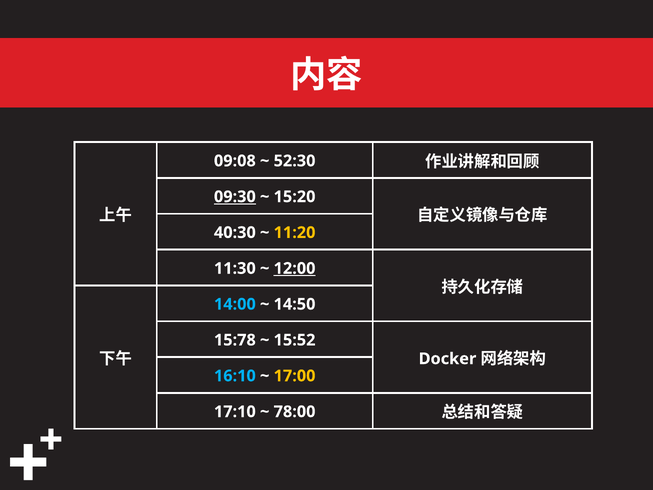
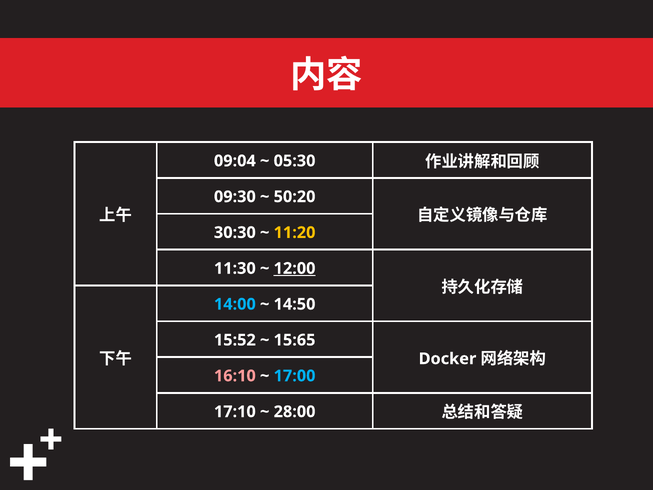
09:08: 09:08 -> 09:04 (235, 161)
52:30: 52:30 -> 05:30 (295, 161)
09:30 underline: present -> none (235, 197)
15:20: 15:20 -> 50:20 (295, 197)
40:30: 40:30 -> 30:30 (235, 232)
15:78: 15:78 -> 15:52 (235, 340)
15:52: 15:52 -> 15:65 (295, 340)
16:10 colour: light blue -> pink (235, 376)
17:00 colour: yellow -> light blue (295, 376)
78:00: 78:00 -> 28:00 (295, 412)
